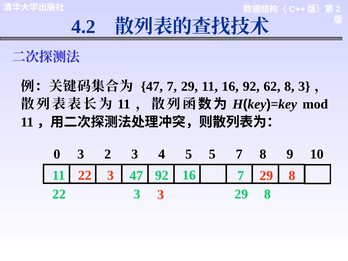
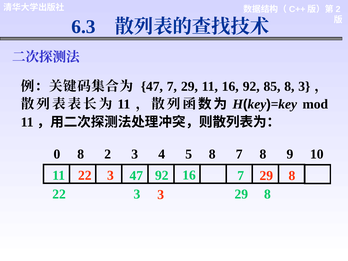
4.2: 4.2 -> 6.3 (83, 27)
62: 62 -> 85 (272, 86)
0 3: 3 -> 8 (81, 154)
5 5: 5 -> 8 (212, 154)
